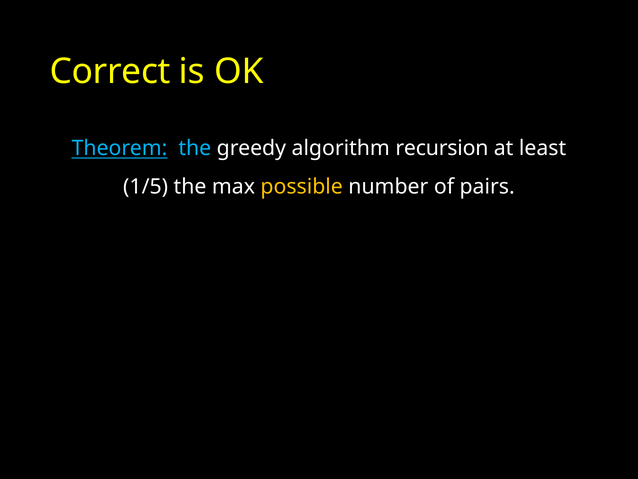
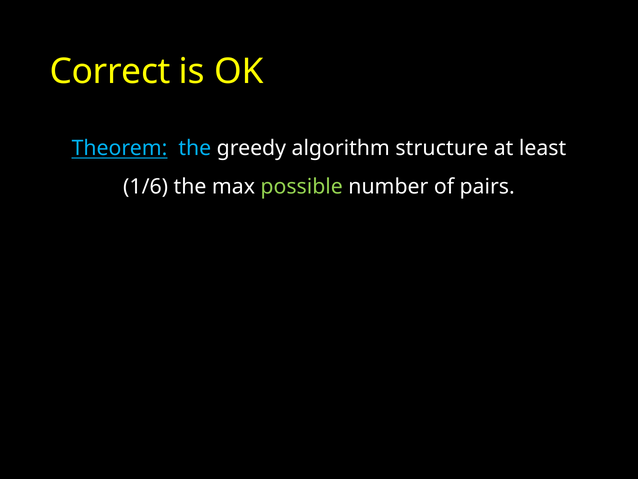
recursion: recursion -> structure (442, 148)
1/5: 1/5 -> 1/6 (146, 186)
possible colour: yellow -> light green (302, 186)
